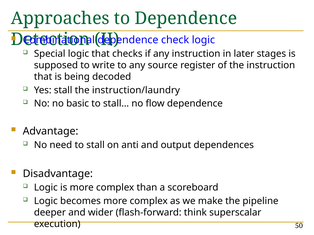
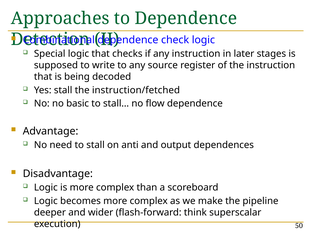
instruction/laundry: instruction/laundry -> instruction/fetched (136, 90)
